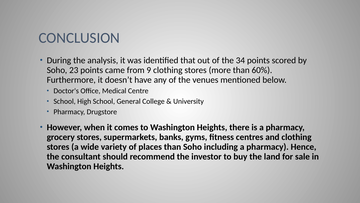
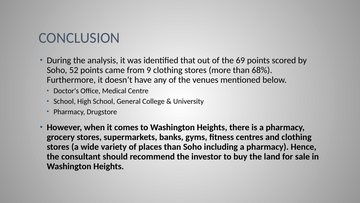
34: 34 -> 69 (240, 60)
23: 23 -> 52 (74, 70)
60%: 60% -> 68% (262, 70)
